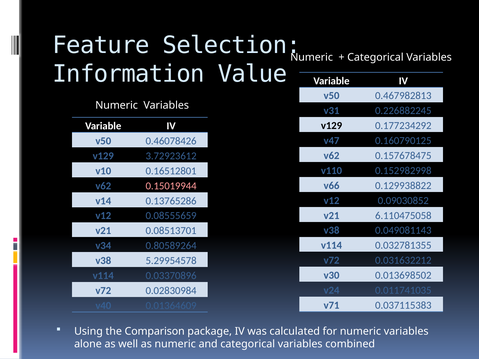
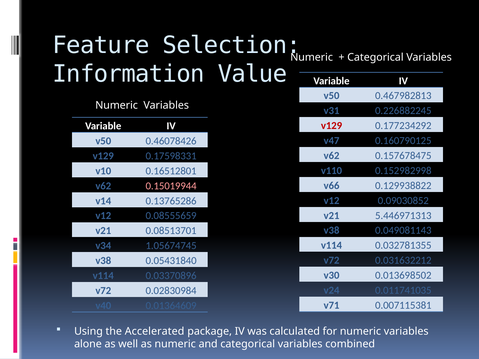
v129 colour: black -> red (332, 126)
3.72923612: 3.72923612 -> 0.17598331 (171, 156)
6.110475058: 6.110475058 -> 5.446971313 (403, 216)
0.80589264: 0.80589264 -> 1.05674745 (171, 246)
5.29954578: 5.29954578 -> 0.05431840 (171, 261)
0.037115383: 0.037115383 -> 0.007115381 (403, 306)
Comparison: Comparison -> Accelerated (155, 332)
